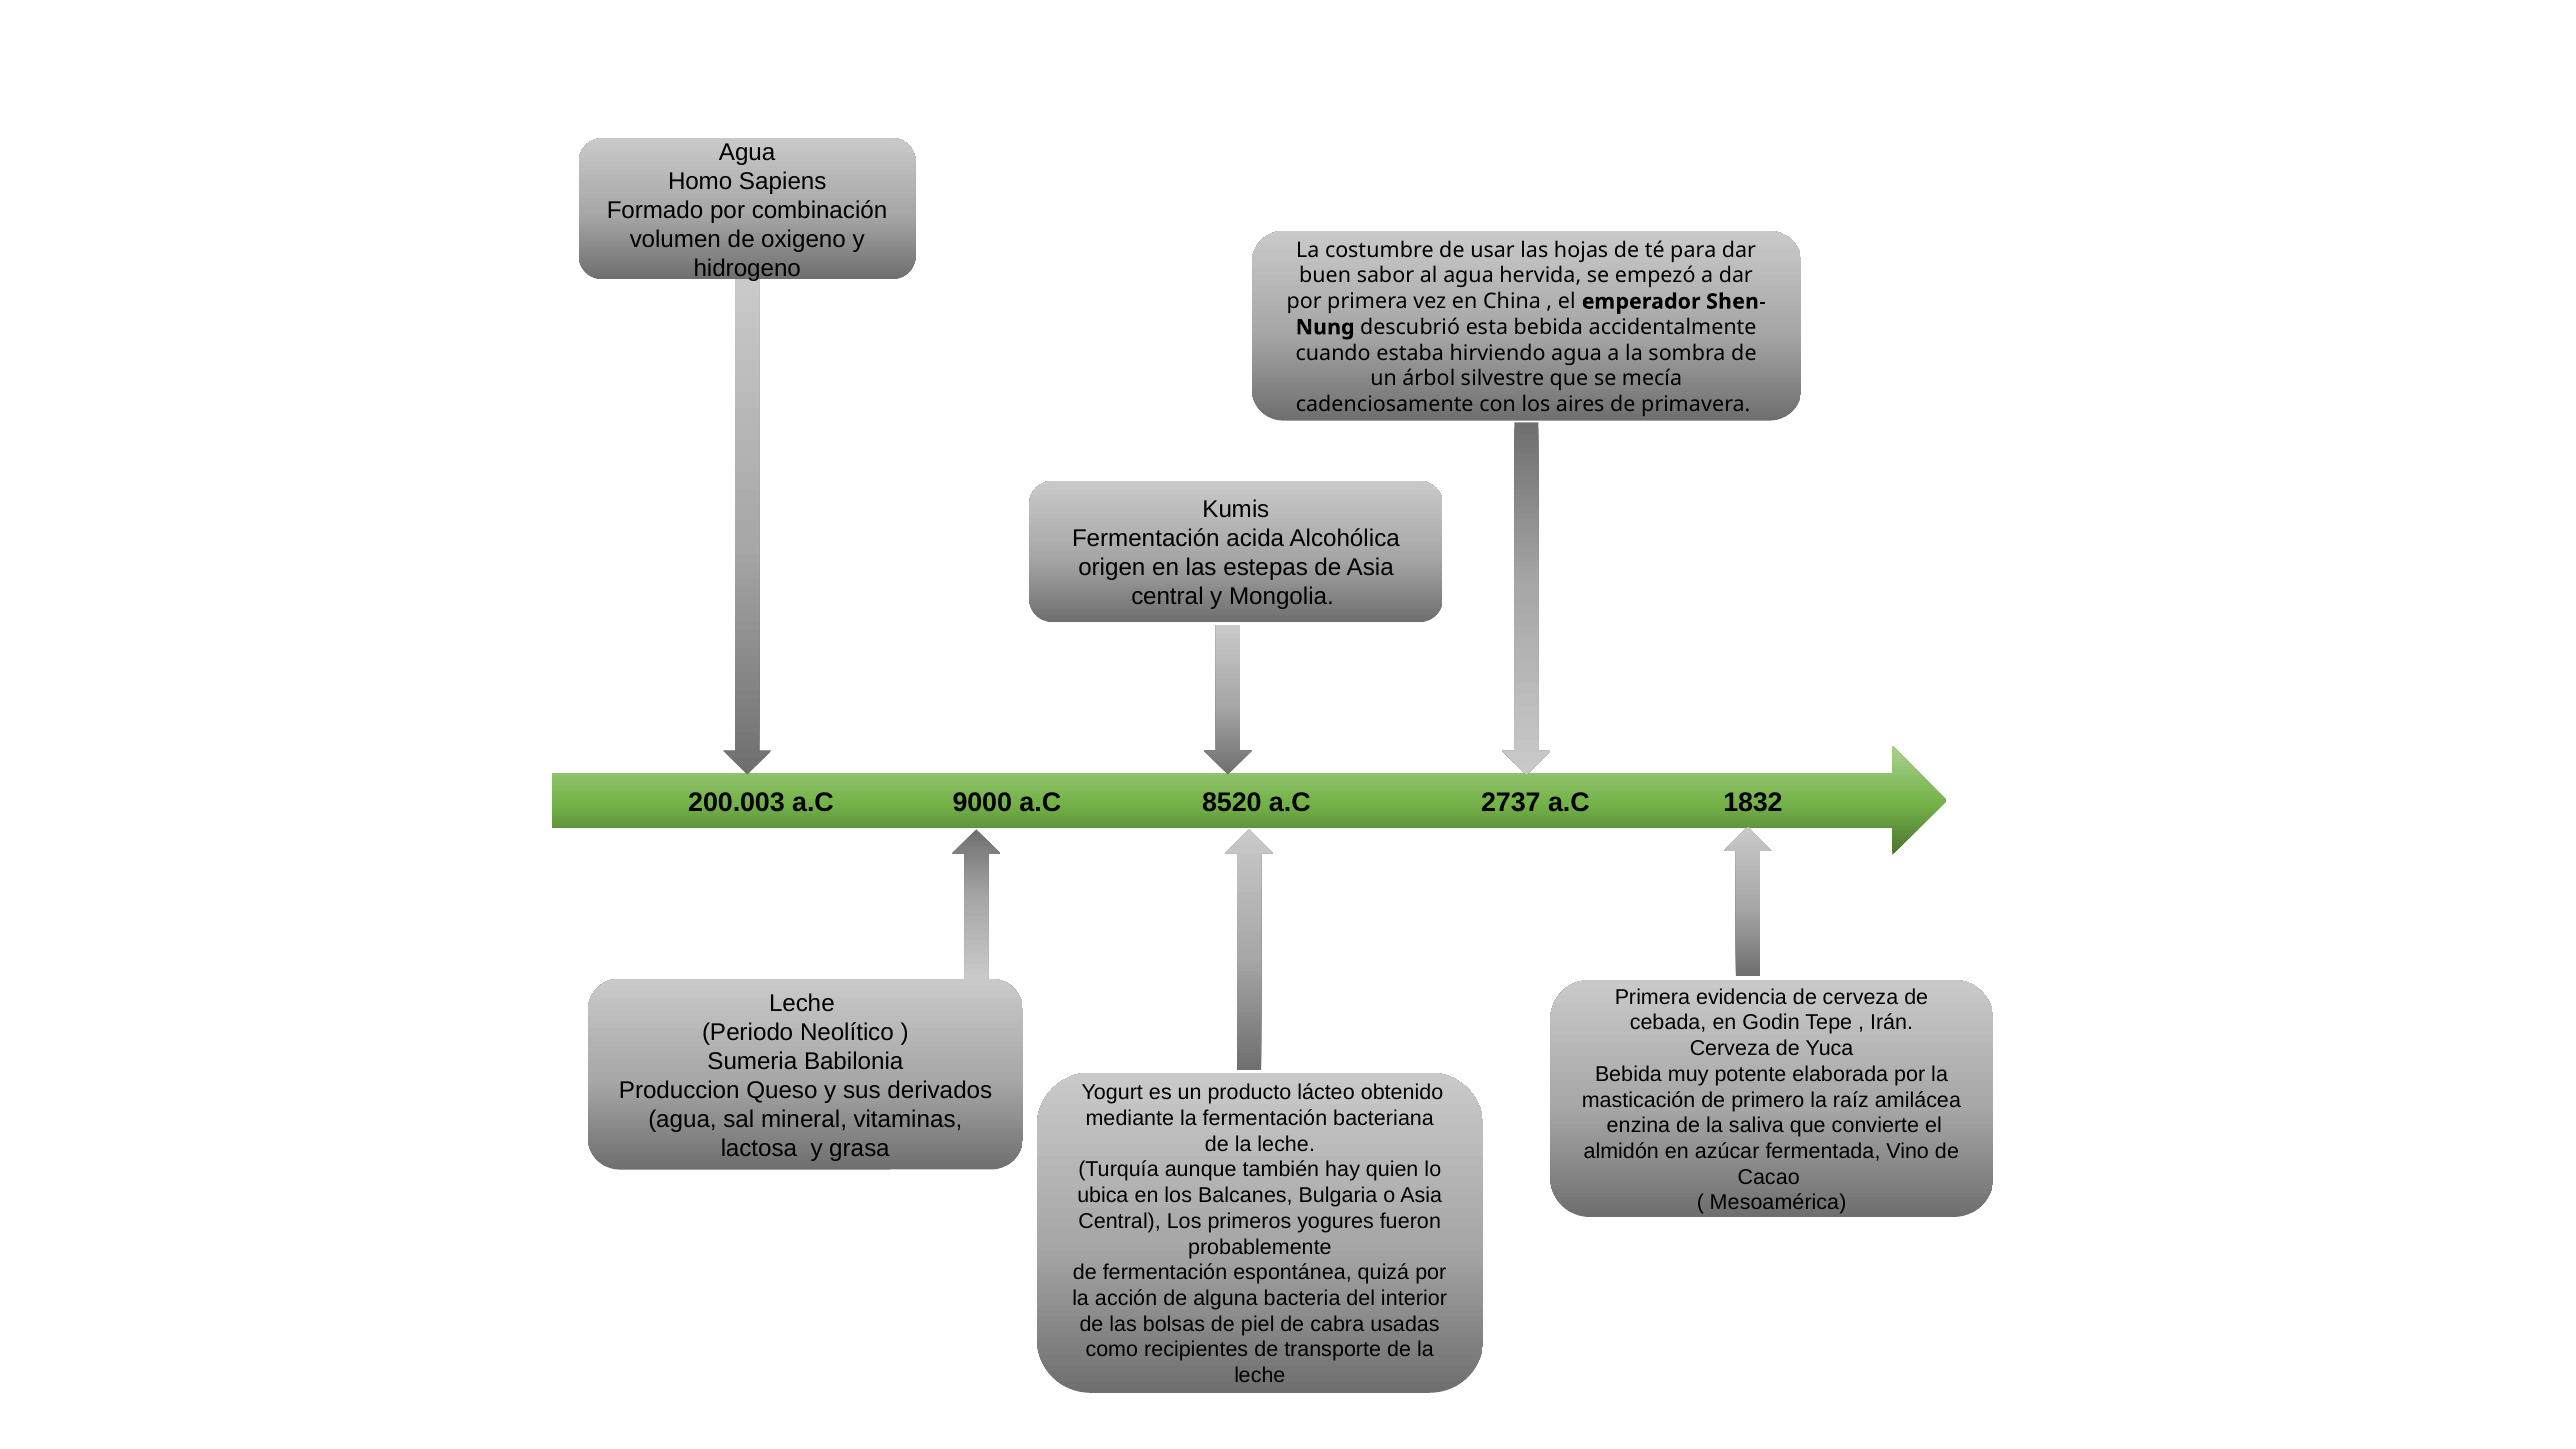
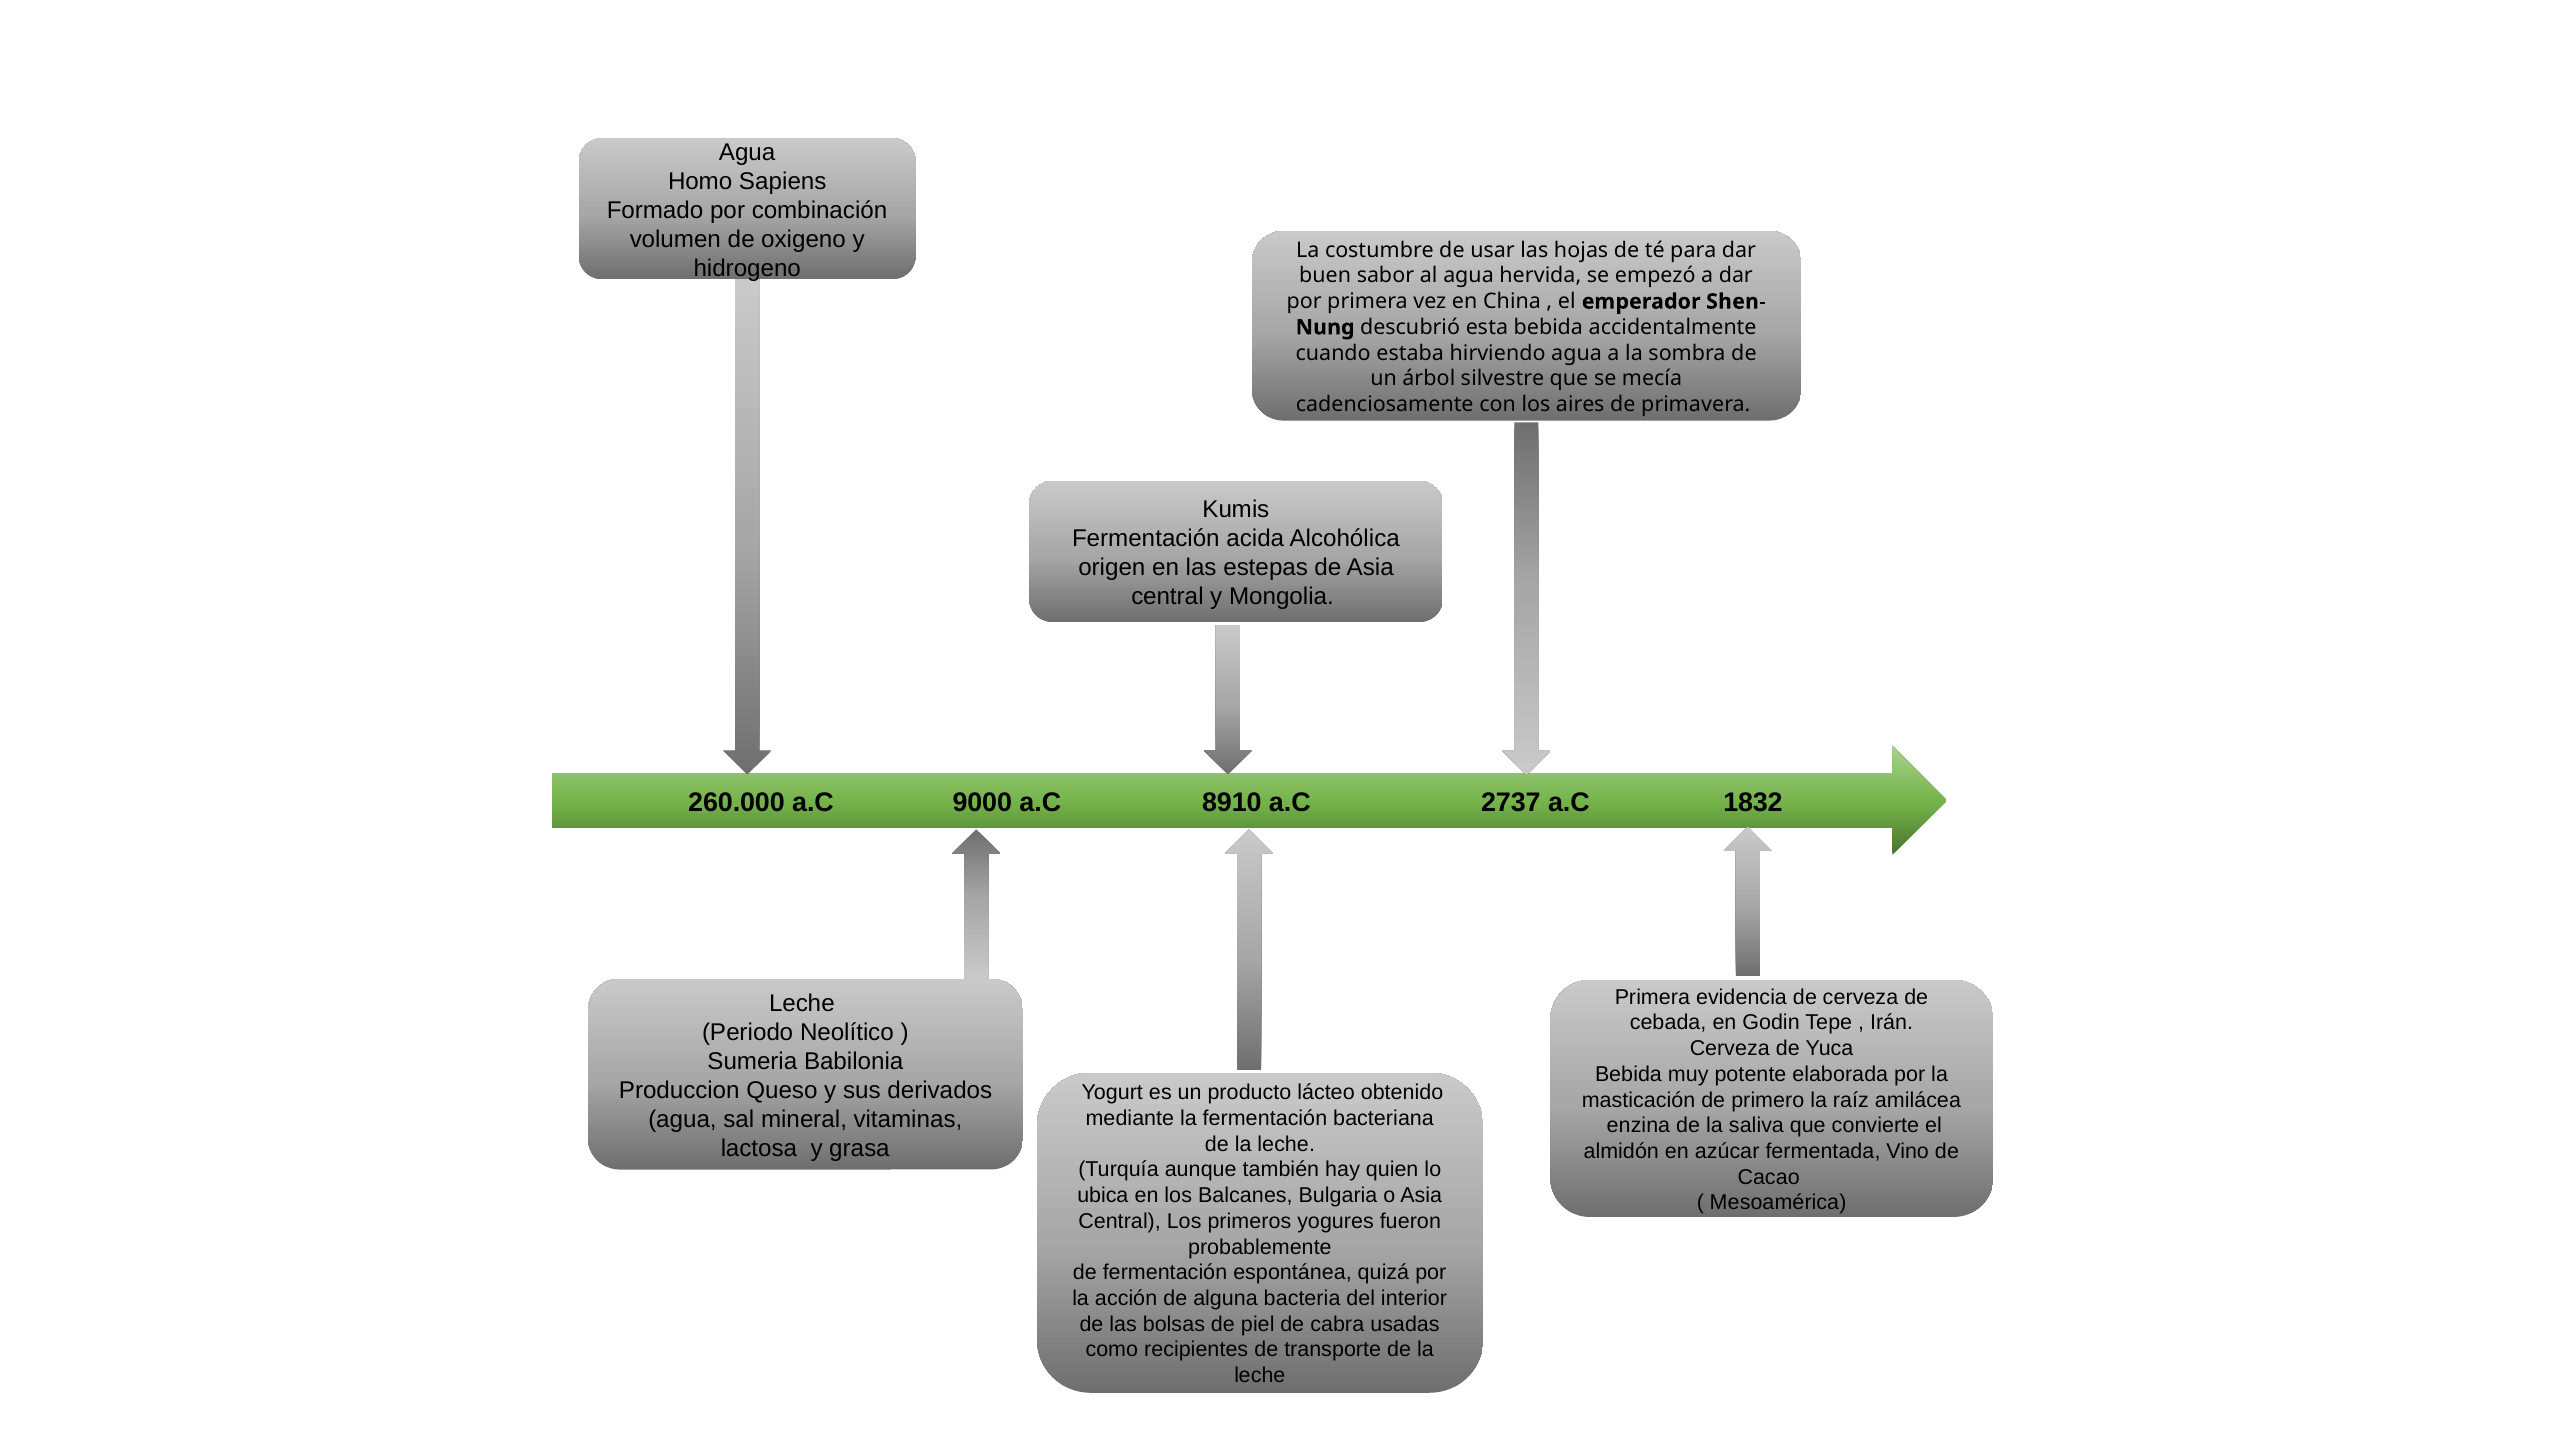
200.003: 200.003 -> 260.000 (736, 802)
8520: 8520 -> 8910 (1232, 802)
